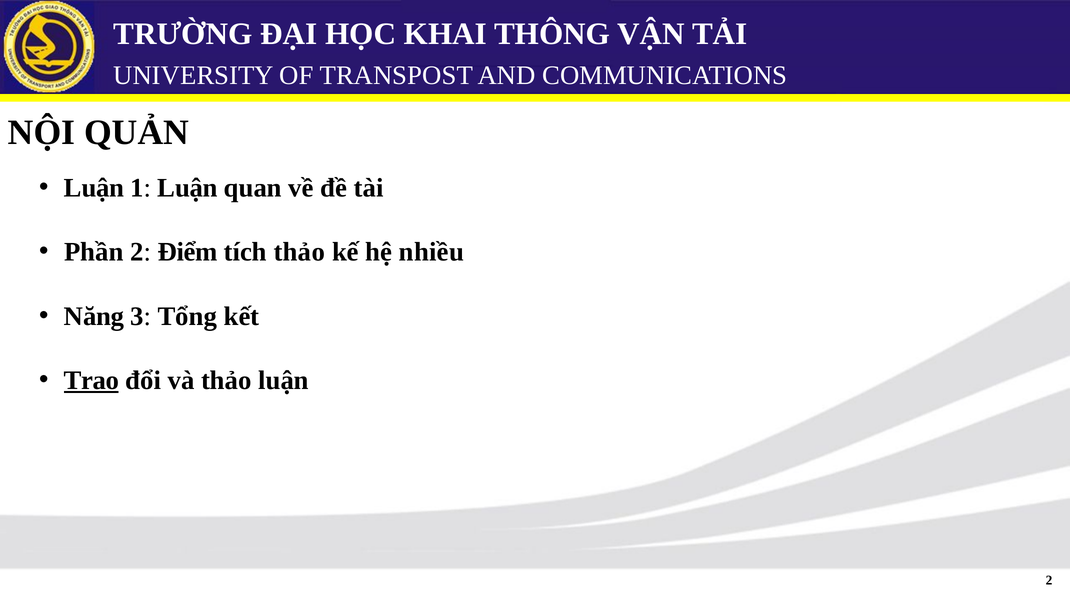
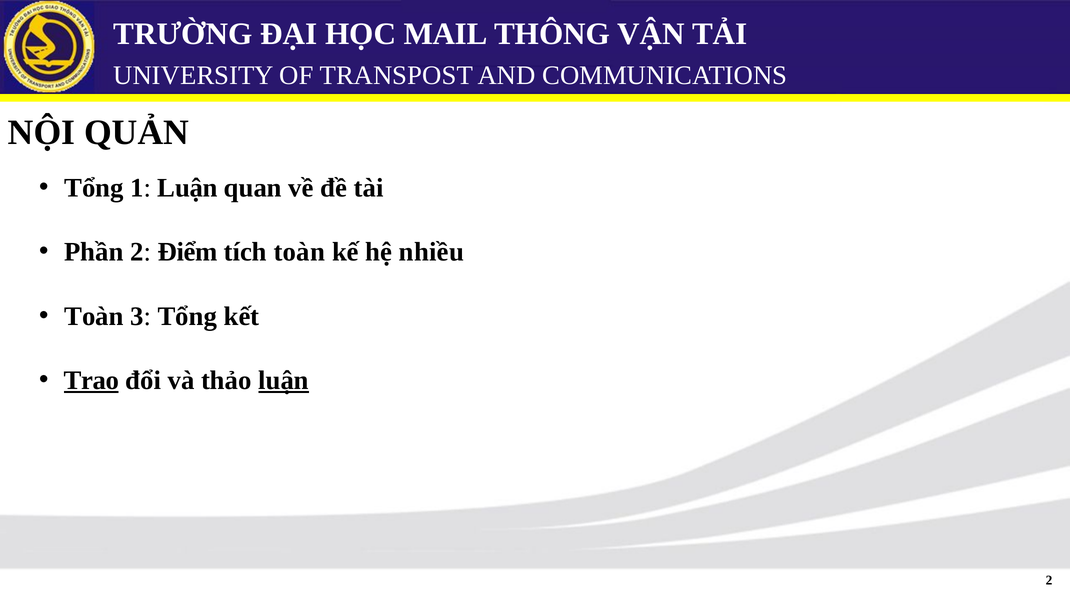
KHAI: KHAI -> MAIL (446, 34)
Luận: Luận -> Tổng (94, 188)
tích thảo: thảo -> toàn (299, 252)
Năng: Năng -> Toàn (94, 316)
luận underline: none -> present (284, 380)
